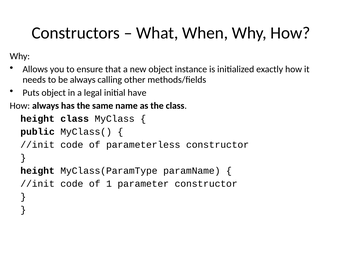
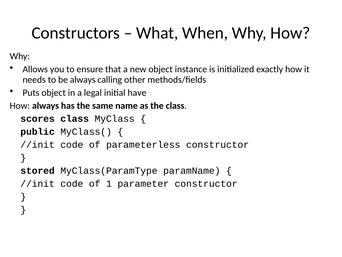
height: height -> scores (38, 118)
height: height -> stored (38, 170)
